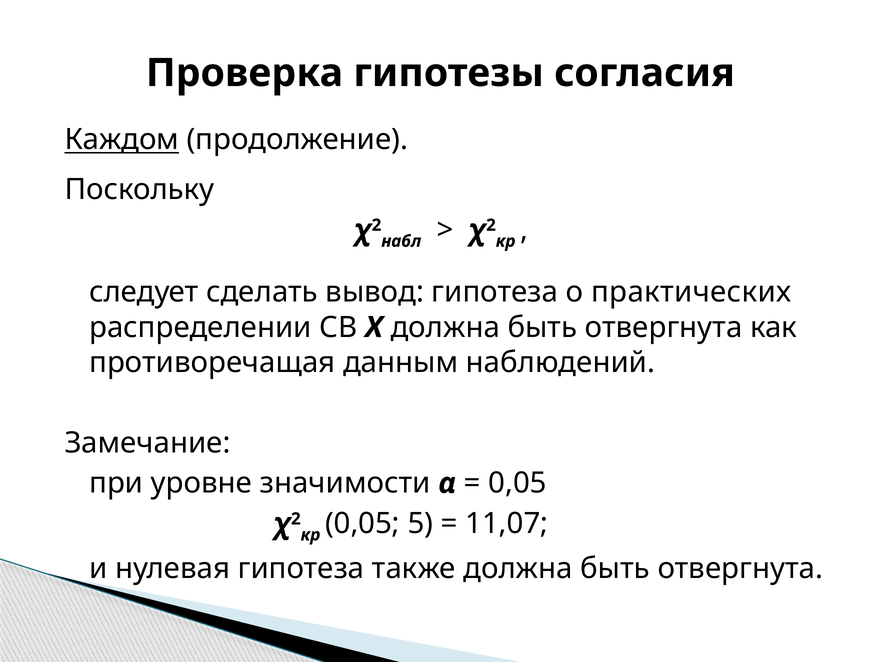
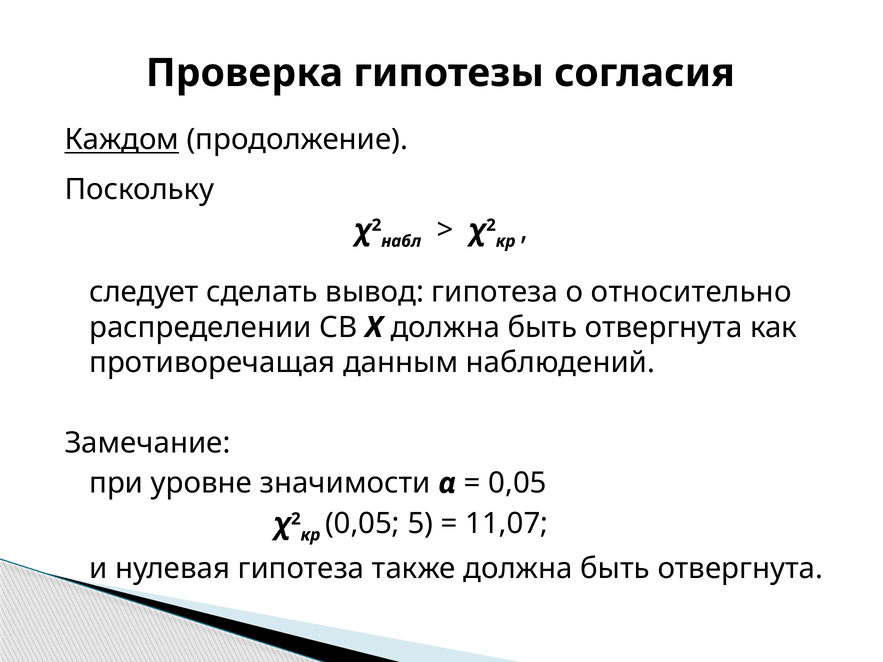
практических: практических -> относительно (691, 292)
